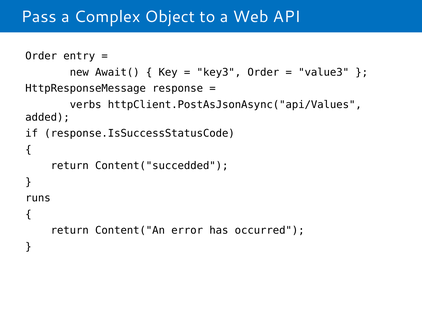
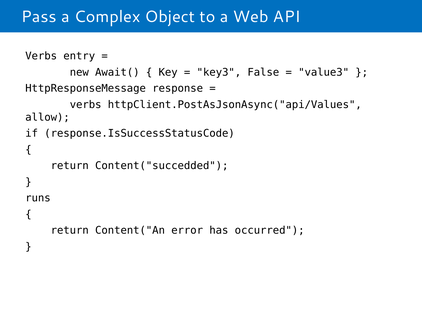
Order: Order -> Verbs (41, 56)
key3 Order: Order -> False (263, 72)
added: added -> allow (48, 117)
